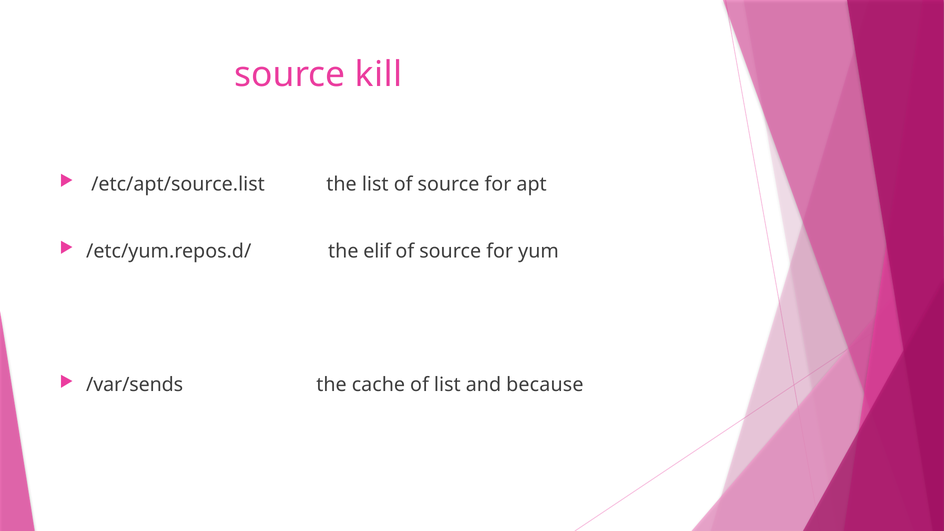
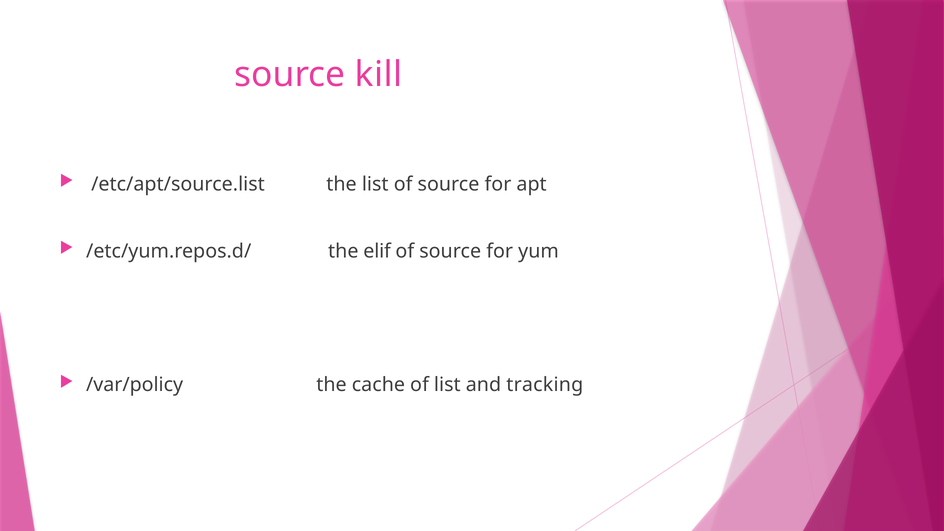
/var/sends: /var/sends -> /var/policy (135, 385)
because: because -> tracking (545, 385)
